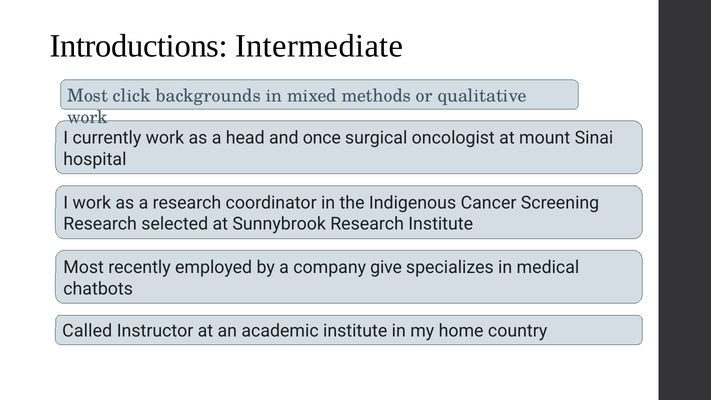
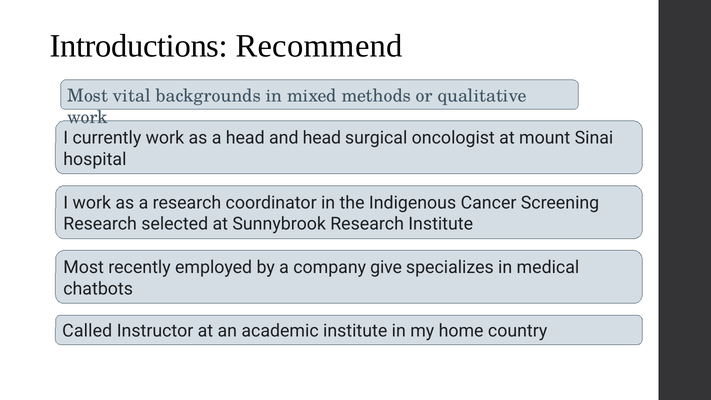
Intermediate: Intermediate -> Recommend (319, 46)
click: click -> vital (132, 96)
and once: once -> head (322, 138)
